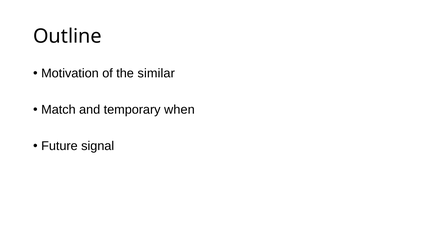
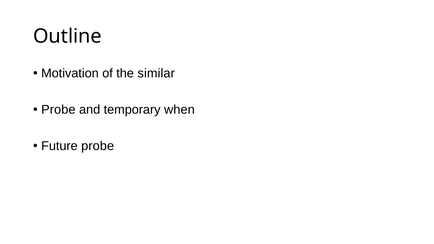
Match: Match -> Probe (58, 110)
Future signal: signal -> probe (98, 146)
